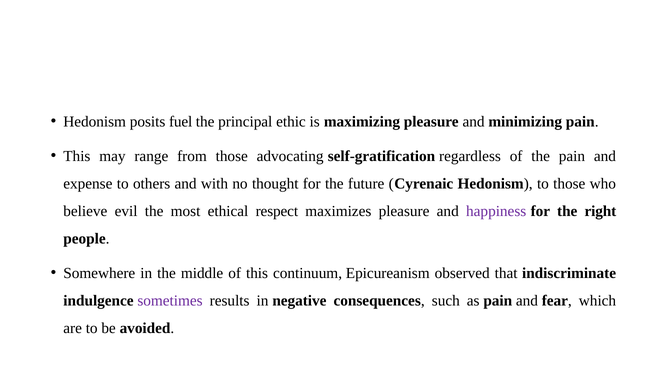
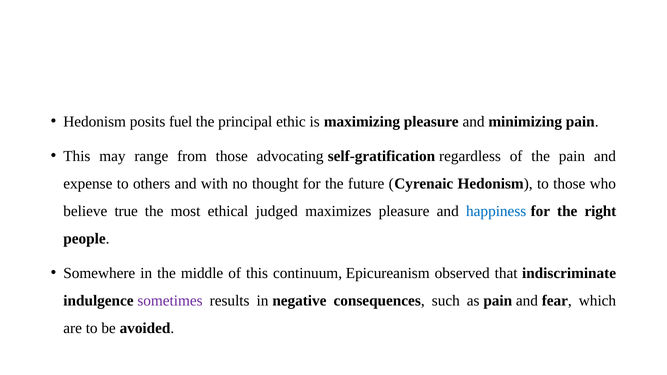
evil: evil -> true (126, 211)
respect: respect -> judged (277, 211)
happiness colour: purple -> blue (496, 211)
